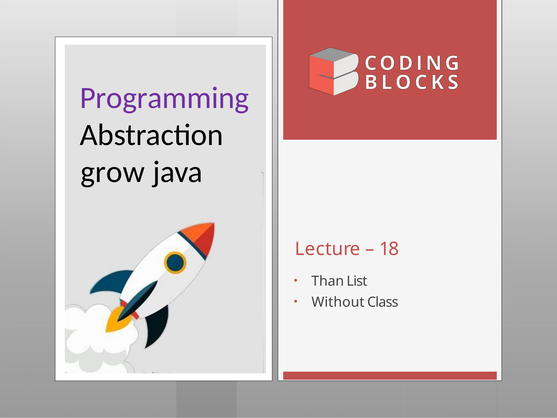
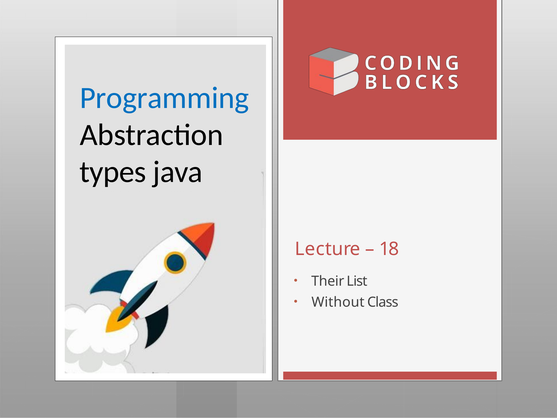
Programming colour: purple -> blue (164, 98)
grow: grow -> types (113, 172)
Than: Than -> Their (328, 281)
